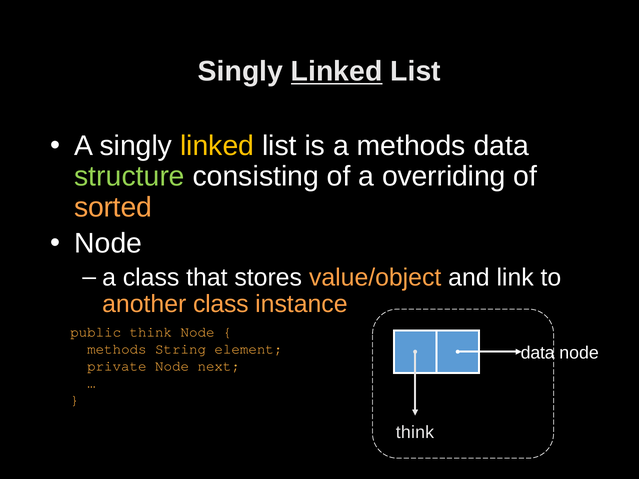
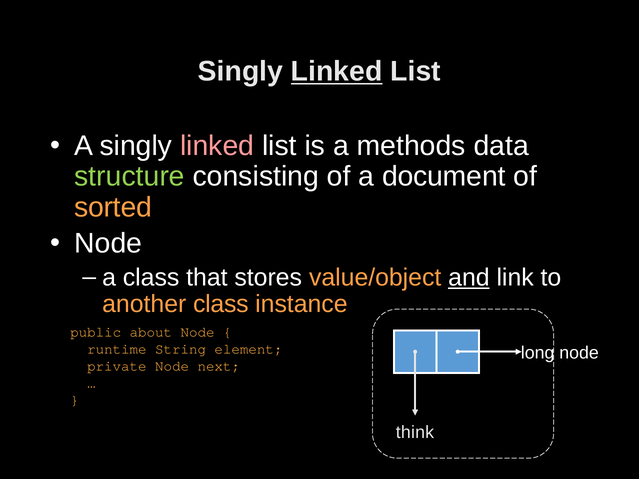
linked colour: yellow -> pink (217, 146)
overriding: overriding -> document (444, 177)
and underline: none -> present (469, 277)
public think: think -> about (151, 332)
methods: methods -> runtime (117, 349)
data: data -> long (538, 353)
